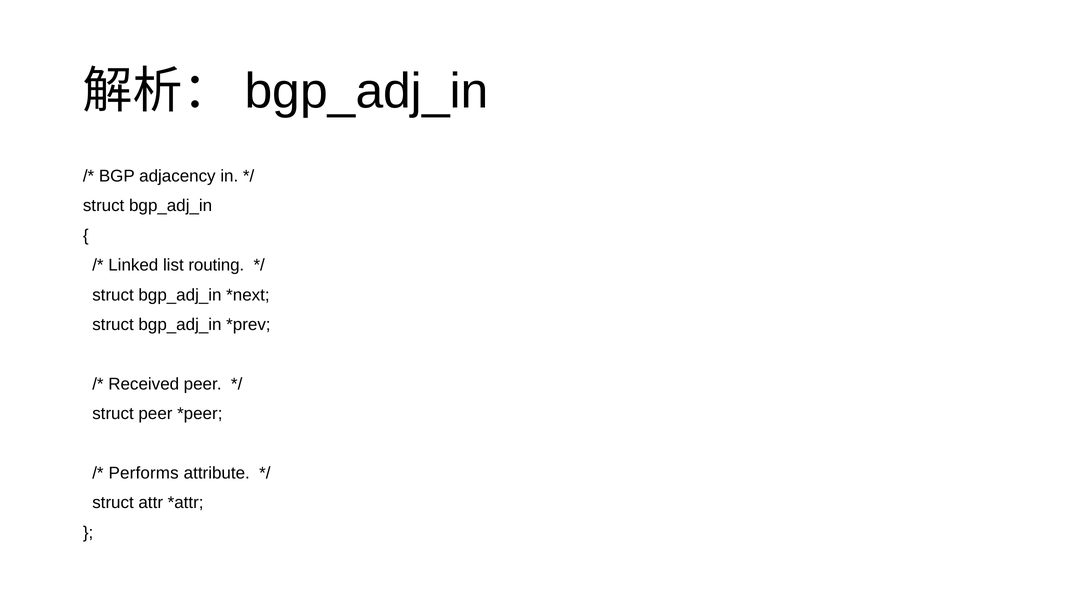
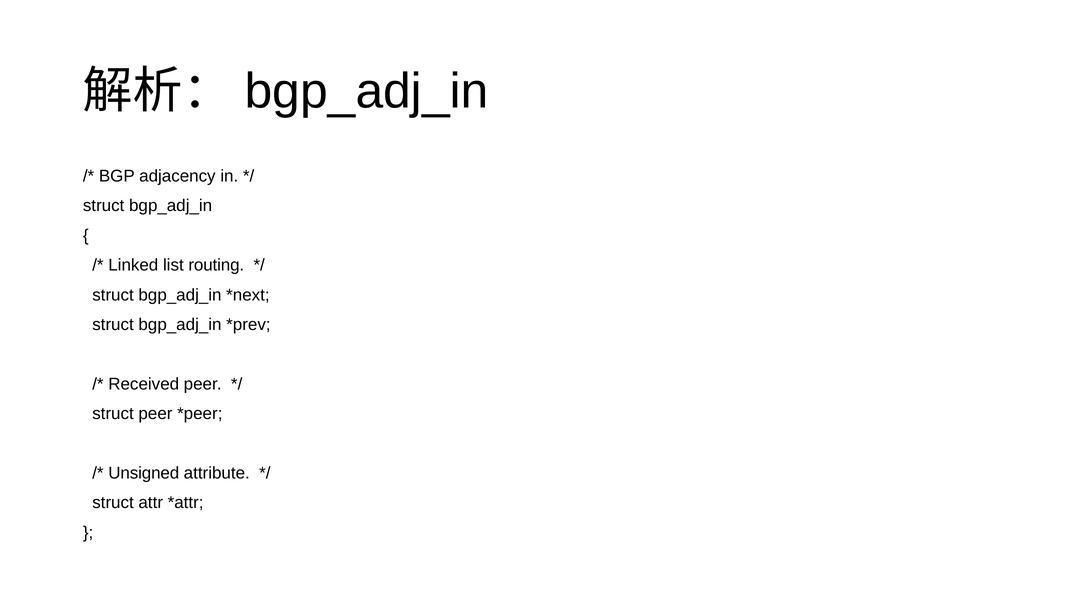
Performs: Performs -> Unsigned (144, 473)
